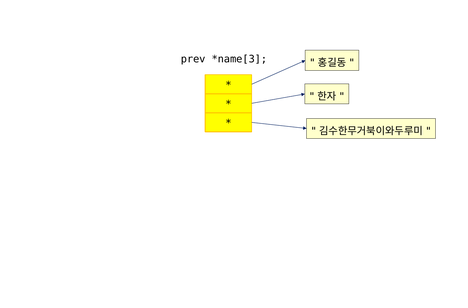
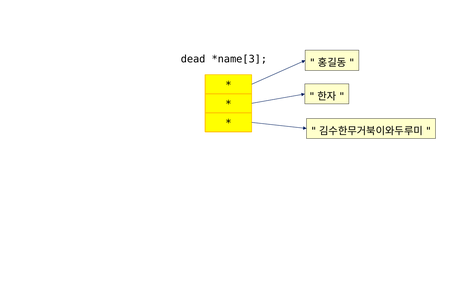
prev: prev -> dead (193, 59)
